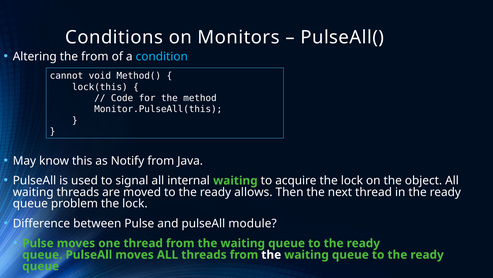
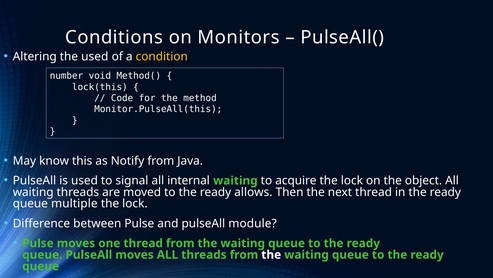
the from: from -> used (95, 56)
condition colour: light blue -> yellow (162, 56)
cannot: cannot -> number (66, 76)
problem: problem -> multiple (74, 203)
